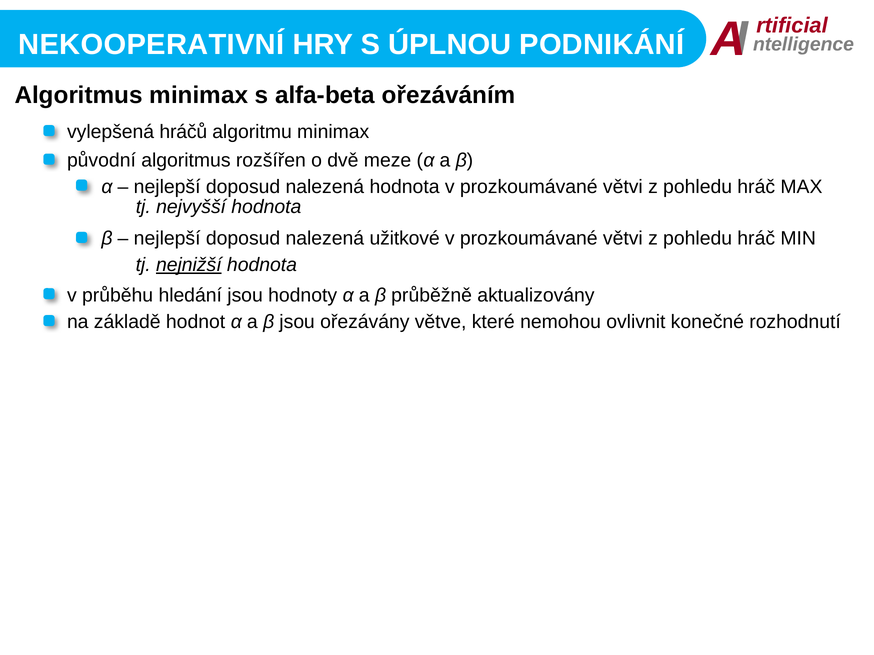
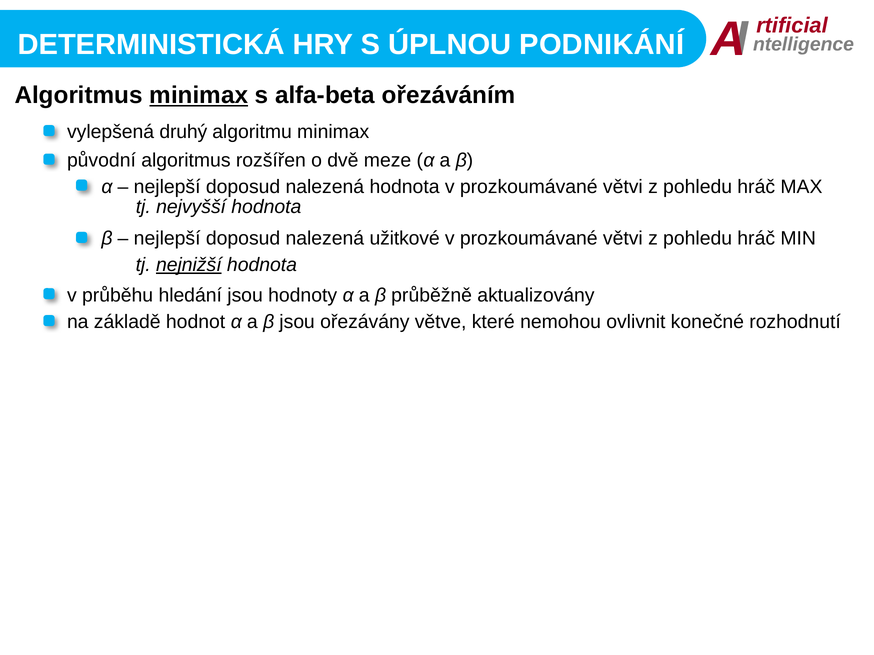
NEKOOPERATIVNÍ: NEKOOPERATIVNÍ -> DETERMINISTICKÁ (152, 45)
minimax underline: none -> present (199, 95)
hráčů: hráčů -> druhý (183, 132)
